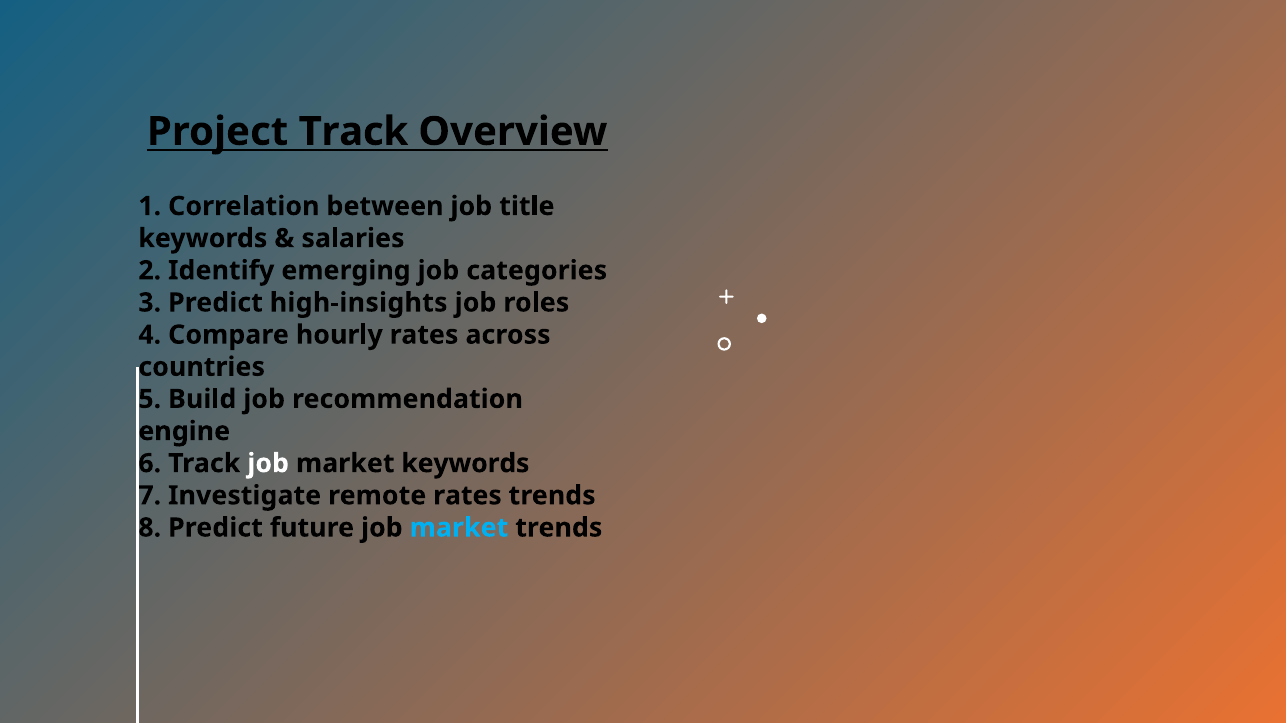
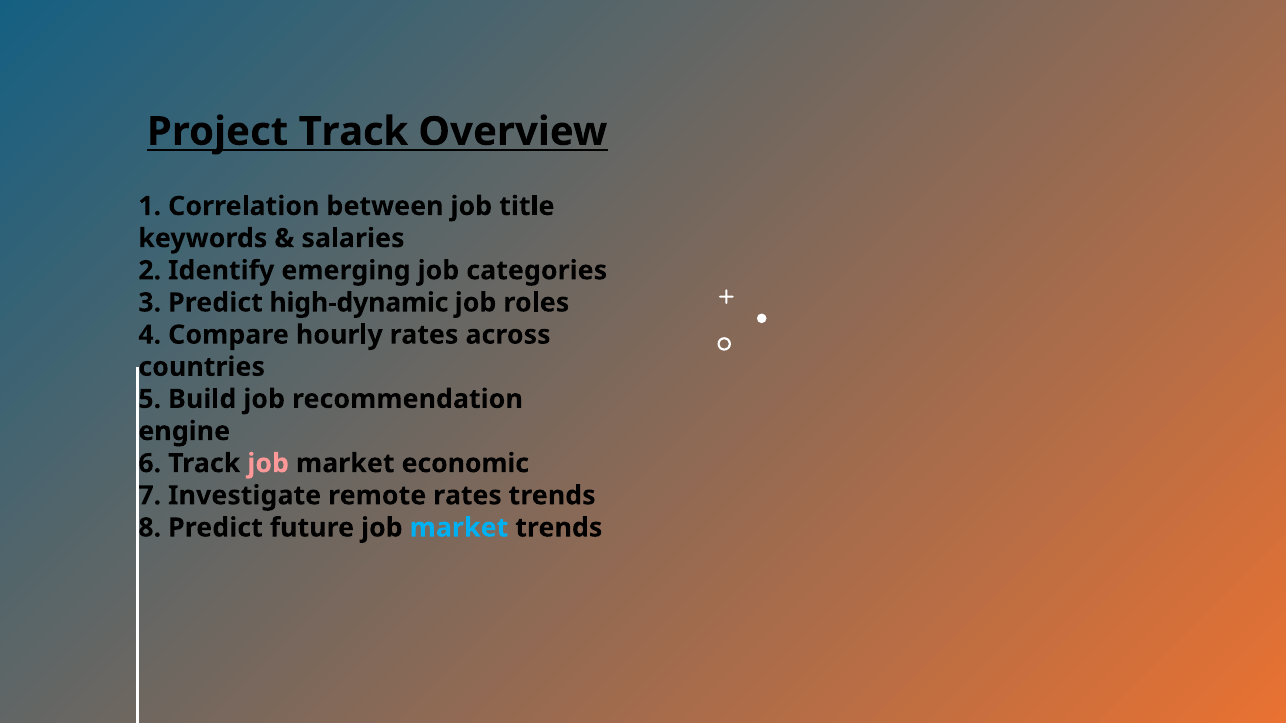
high-insights: high-insights -> high-dynamic (359, 303)
job colour: white -> pink (268, 464)
market keywords: keywords -> economic (465, 464)
